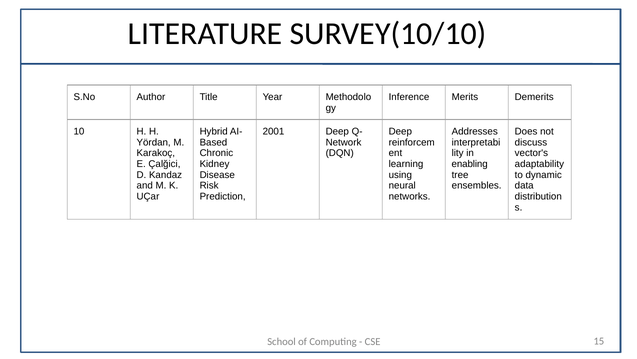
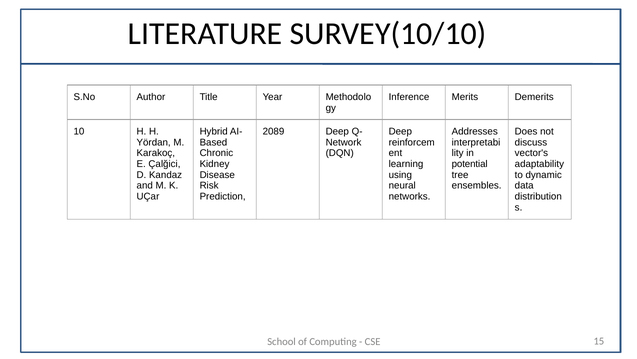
2001: 2001 -> 2089 (273, 131)
enabling: enabling -> potential (470, 164)
